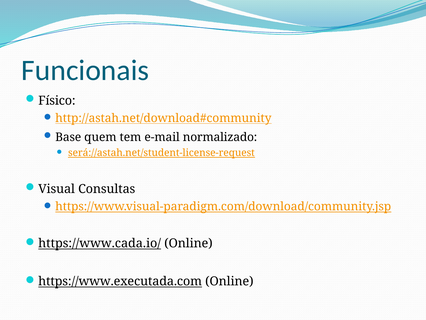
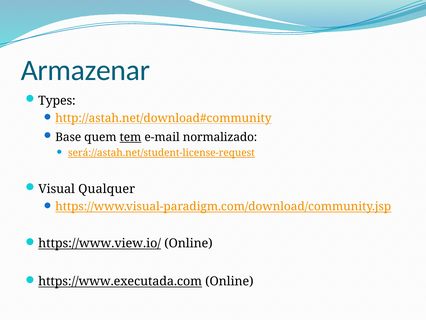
Funcionais: Funcionais -> Armazenar (85, 70)
Físico: Físico -> Types (57, 101)
tem underline: none -> present (130, 137)
Consultas: Consultas -> Qualquer (107, 189)
https://www.cada.io/: https://www.cada.io/ -> https://www.view.io/ (100, 243)
